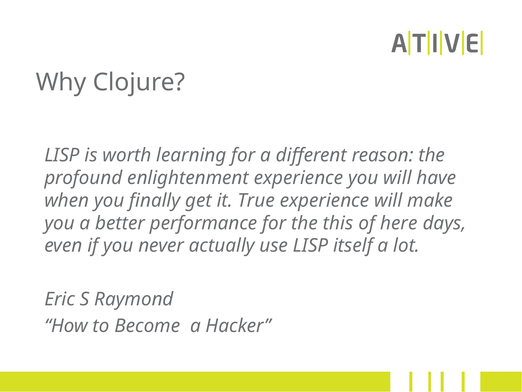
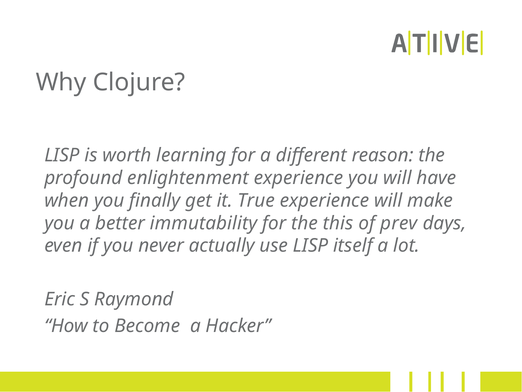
performance: performance -> immutability (204, 223)
here: here -> prev (399, 223)
